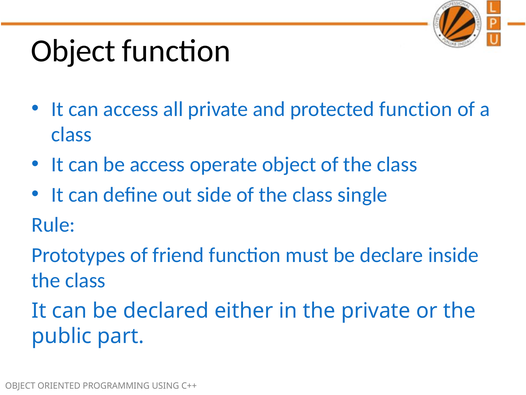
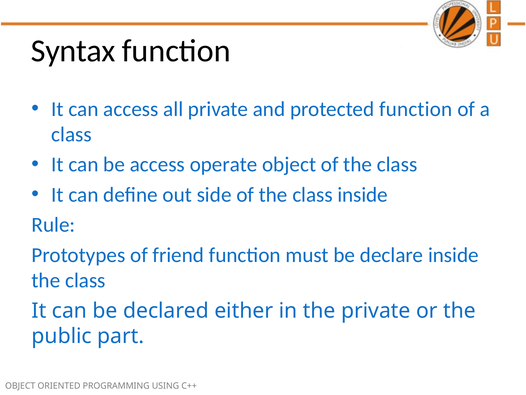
Object: Object -> Syntax (73, 51)
class single: single -> inside (363, 195)
